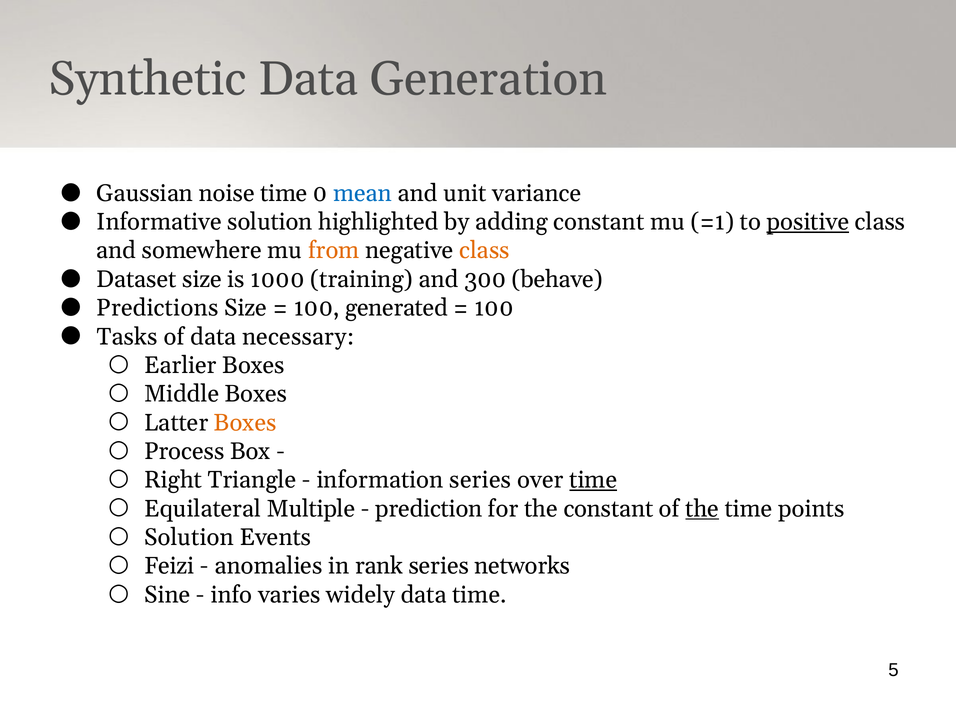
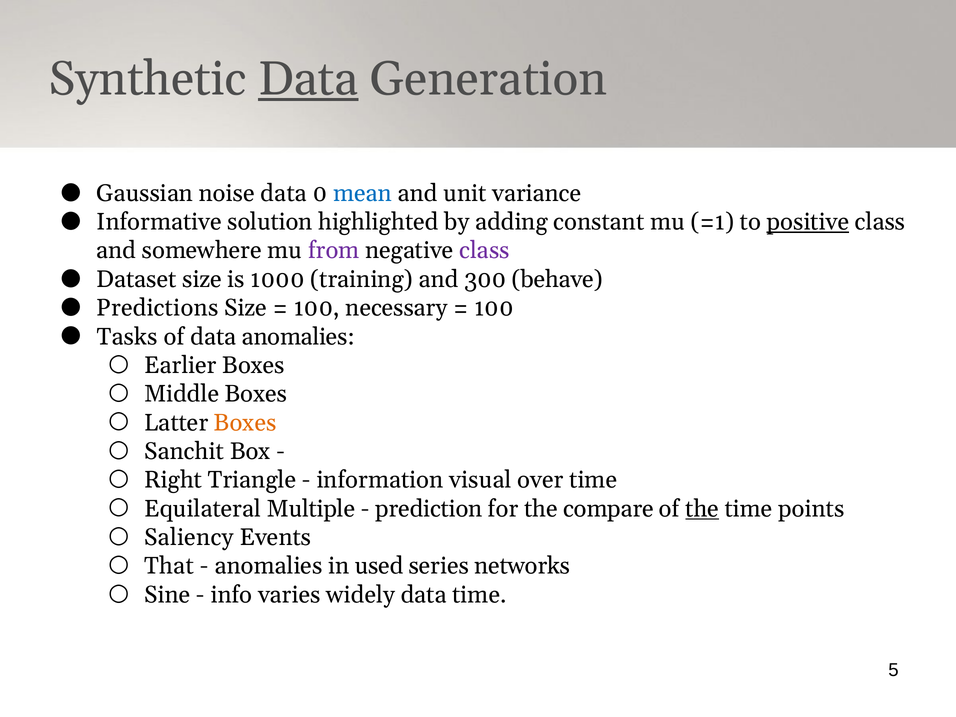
Data underline: none -> present (308, 79)
noise time: time -> data (284, 193)
from colour: orange -> purple (334, 251)
class colour: orange -> purple (484, 251)
generated: generated -> necessary (396, 308)
data necessary: necessary -> anomalies (298, 337)
Process: Process -> Sanchit (184, 451)
information series: series -> visual (480, 480)
time underline: present -> none (593, 480)
the constant: constant -> compare (608, 509)
Solution: Solution -> Saliency (189, 537)
Feizi: Feizi -> That (169, 566)
rank: rank -> used (379, 566)
